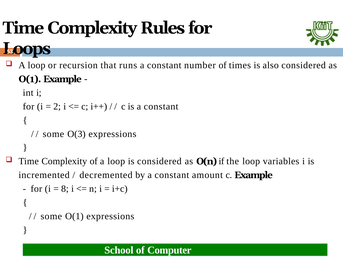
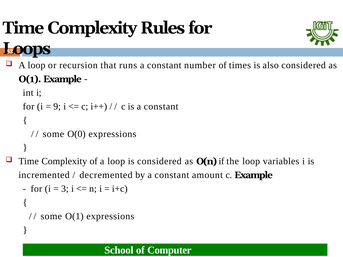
2: 2 -> 9 (57, 107)
O(3: O(3 -> O(0 (76, 134)
8: 8 -> 3 (65, 189)
